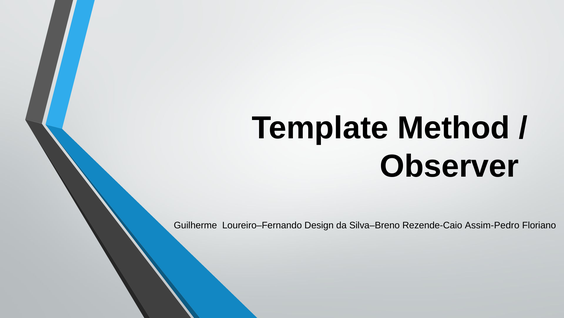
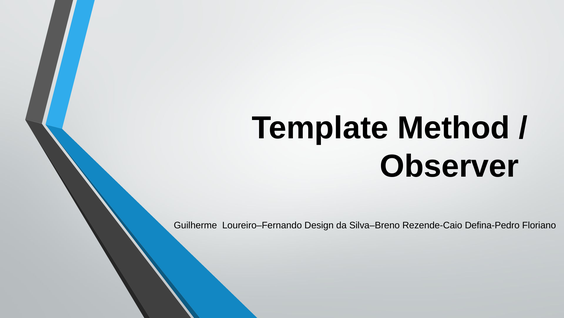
Assim-Pedro: Assim-Pedro -> Defina-Pedro (492, 225)
